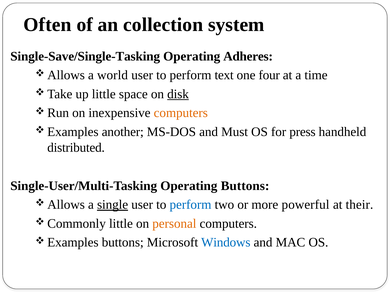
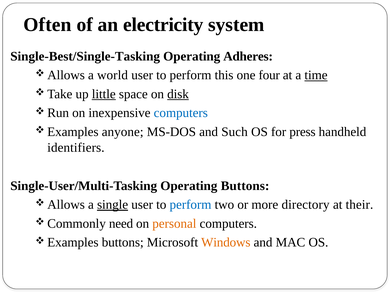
collection: collection -> electricity (163, 25)
Single-Save/Single-Tasking: Single-Save/Single-Tasking -> Single-Best/Single-Tasking (85, 56)
text: text -> this (224, 75)
time underline: none -> present (316, 75)
little underline: none -> present (104, 94)
computers colour: orange -> blue (181, 113)
another: another -> anyone (123, 132)
Must: Must -> Such (235, 132)
distributed: distributed -> identifiers (76, 147)
powerful: powerful -> directory (306, 204)
little: little -> need (121, 223)
Windows colour: blue -> orange (226, 242)
